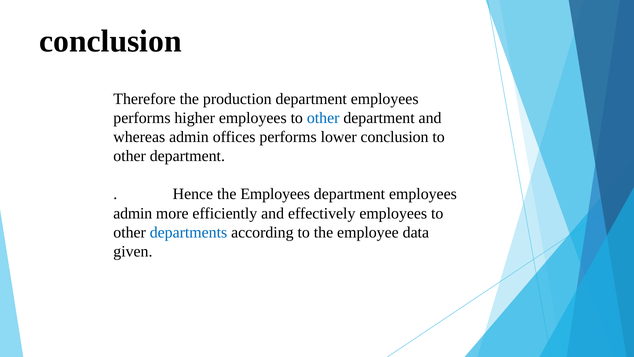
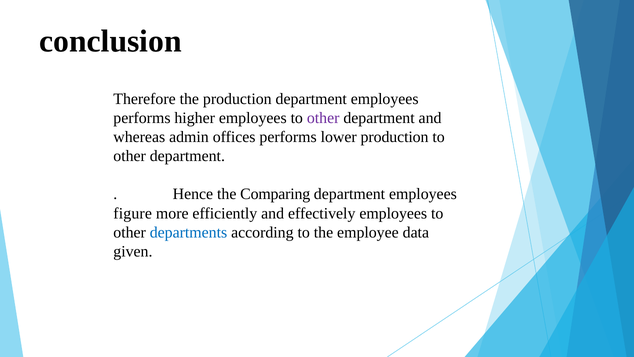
other colour: blue -> purple (323, 118)
lower conclusion: conclusion -> production (395, 137)
the Employees: Employees -> Comparing (275, 194)
admin: admin -> figure (133, 213)
